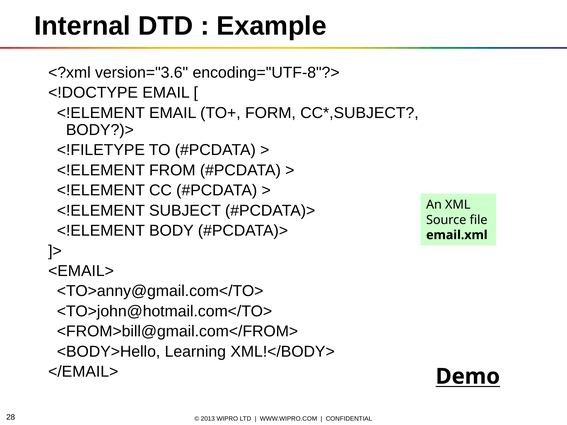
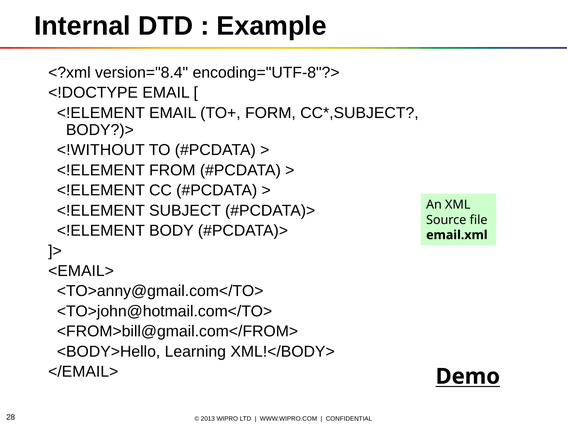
version="3.6: version="3.6 -> version="8.4 (142, 73)
<!FILETYPE: <!FILETYPE -> <!WITHOUT (101, 150)
